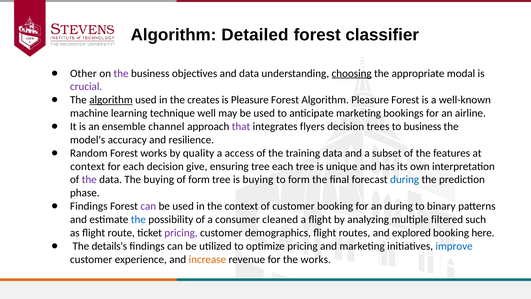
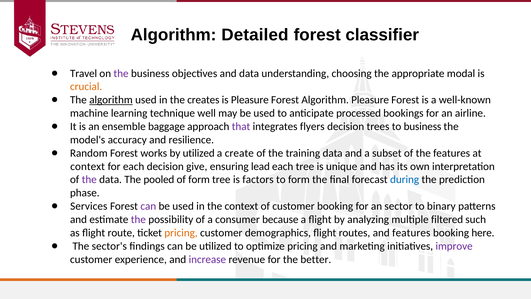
Other: Other -> Travel (84, 73)
choosing underline: present -> none (352, 73)
crucial colour: purple -> orange (86, 87)
anticipate marketing: marketing -> processed (359, 113)
channel: channel -> baggage (167, 126)
by quality: quality -> utilized (199, 153)
access: access -> create (239, 153)
ensuring tree: tree -> lead (260, 166)
The buying: buying -> pooled (159, 179)
is buying: buying -> factors (258, 179)
Findings: Findings -> Services (89, 206)
an during: during -> sector (399, 206)
the colour: blue -> purple (138, 219)
cleaned: cleaned -> because (280, 219)
pricing colour: purple -> orange (181, 233)
and explored: explored -> features (411, 233)
details's: details's -> sector's (109, 246)
improve colour: blue -> purple (454, 246)
increase colour: orange -> purple (207, 259)
the works: works -> better (316, 259)
